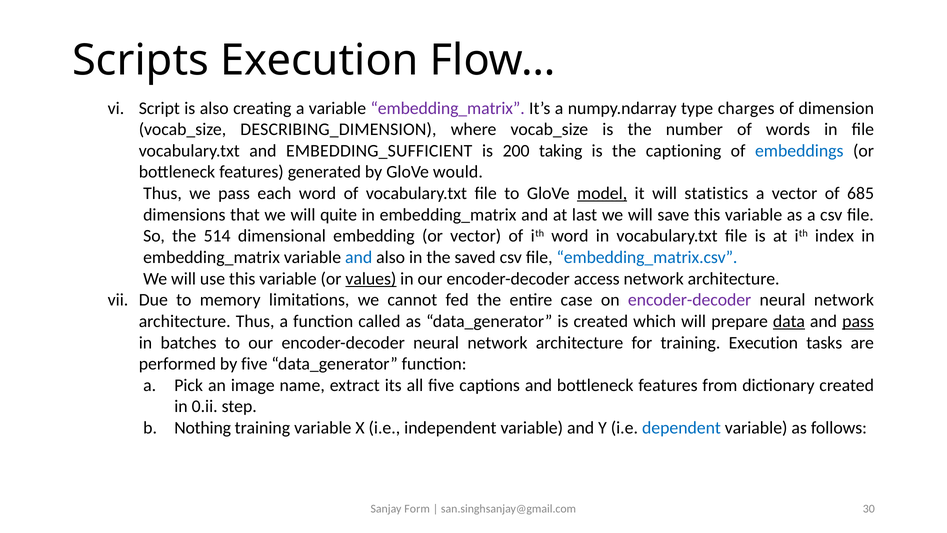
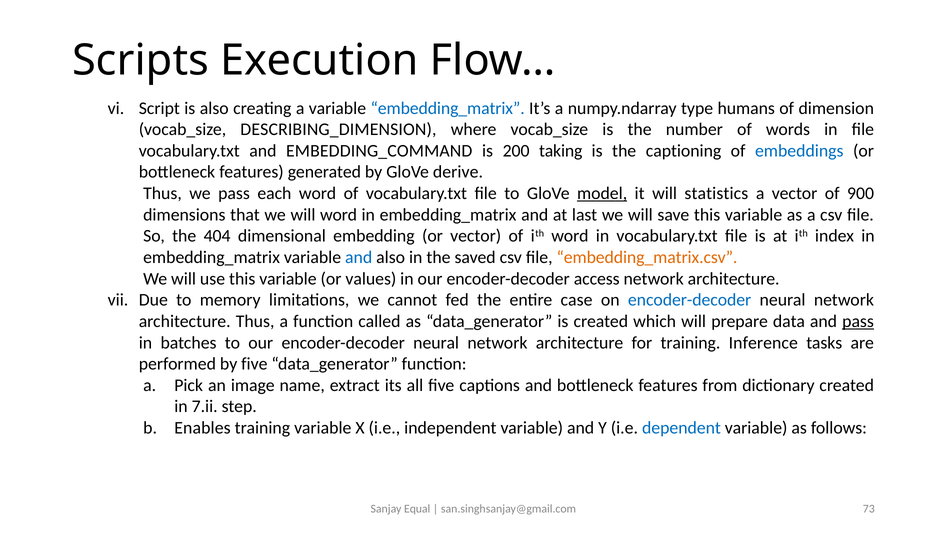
embedding_matrix colour: purple -> blue (448, 108)
charges: charges -> humans (746, 108)
EMBEDDING_SUFFICIENT: EMBEDDING_SUFFICIENT -> EMBEDDING_COMMAND (379, 151)
would: would -> derive (458, 172)
685: 685 -> 900 (861, 193)
will quite: quite -> word (339, 215)
514: 514 -> 404 (217, 236)
embedding_matrix.csv colour: blue -> orange (647, 257)
values underline: present -> none (371, 279)
encoder-decoder colour: purple -> blue (690, 300)
data underline: present -> none (789, 321)
training Execution: Execution -> Inference (763, 342)
0.ii: 0.ii -> 7.ii (205, 406)
Nothing: Nothing -> Enables (202, 428)
Form: Form -> Equal (417, 509)
30: 30 -> 73 (869, 509)
